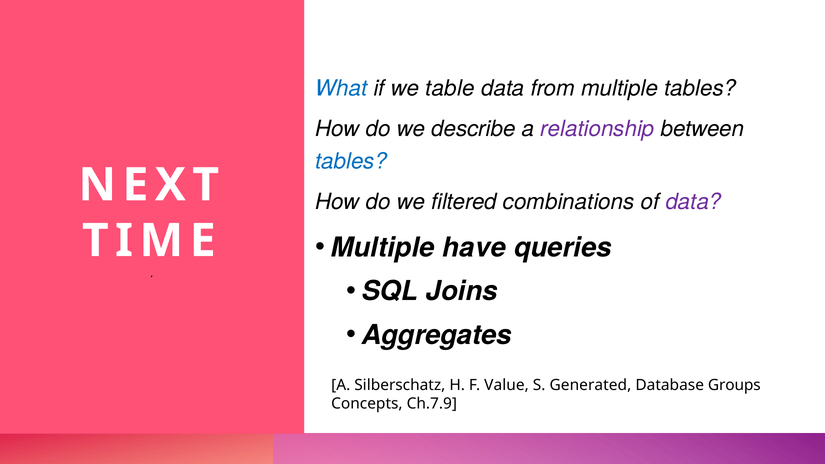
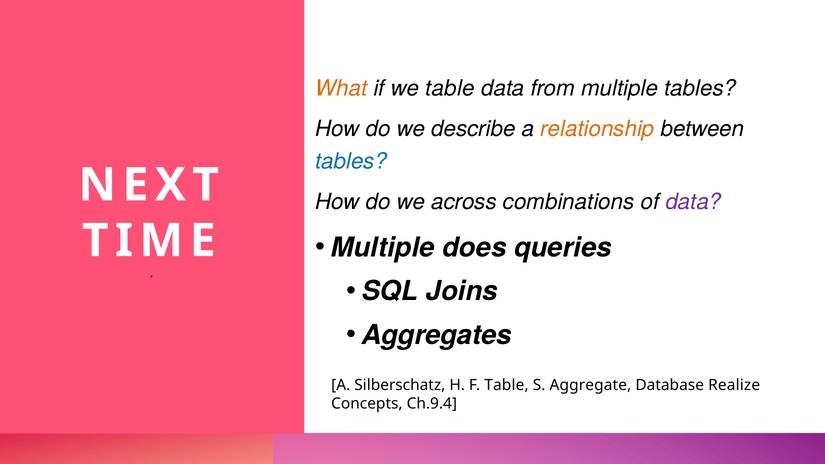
What colour: blue -> orange (341, 88)
relationship colour: purple -> orange (597, 129)
filtered: filtered -> across (464, 202)
have: have -> does (474, 248)
F Value: Value -> Table (506, 385)
Generated: Generated -> Aggregate (590, 385)
Groups: Groups -> Realize (734, 385)
Ch.7.9: Ch.7.9 -> Ch.9.4 (432, 404)
